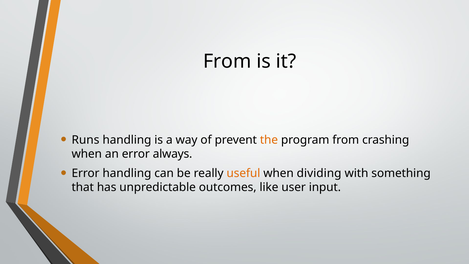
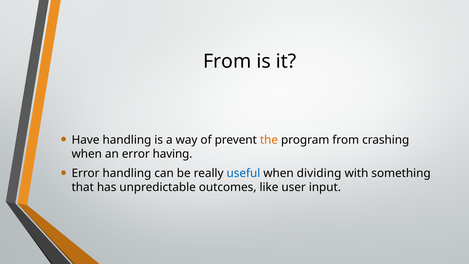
Runs: Runs -> Have (86, 140)
always: always -> having (173, 154)
useful colour: orange -> blue (243, 173)
